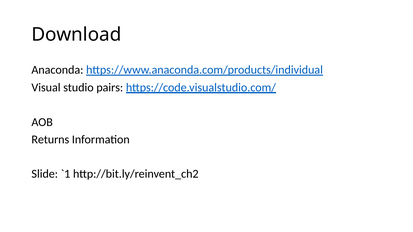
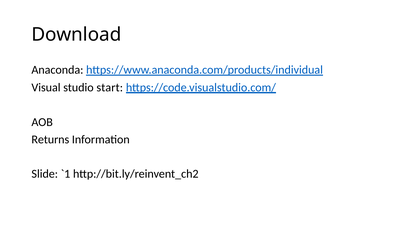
pairs: pairs -> start (110, 88)
